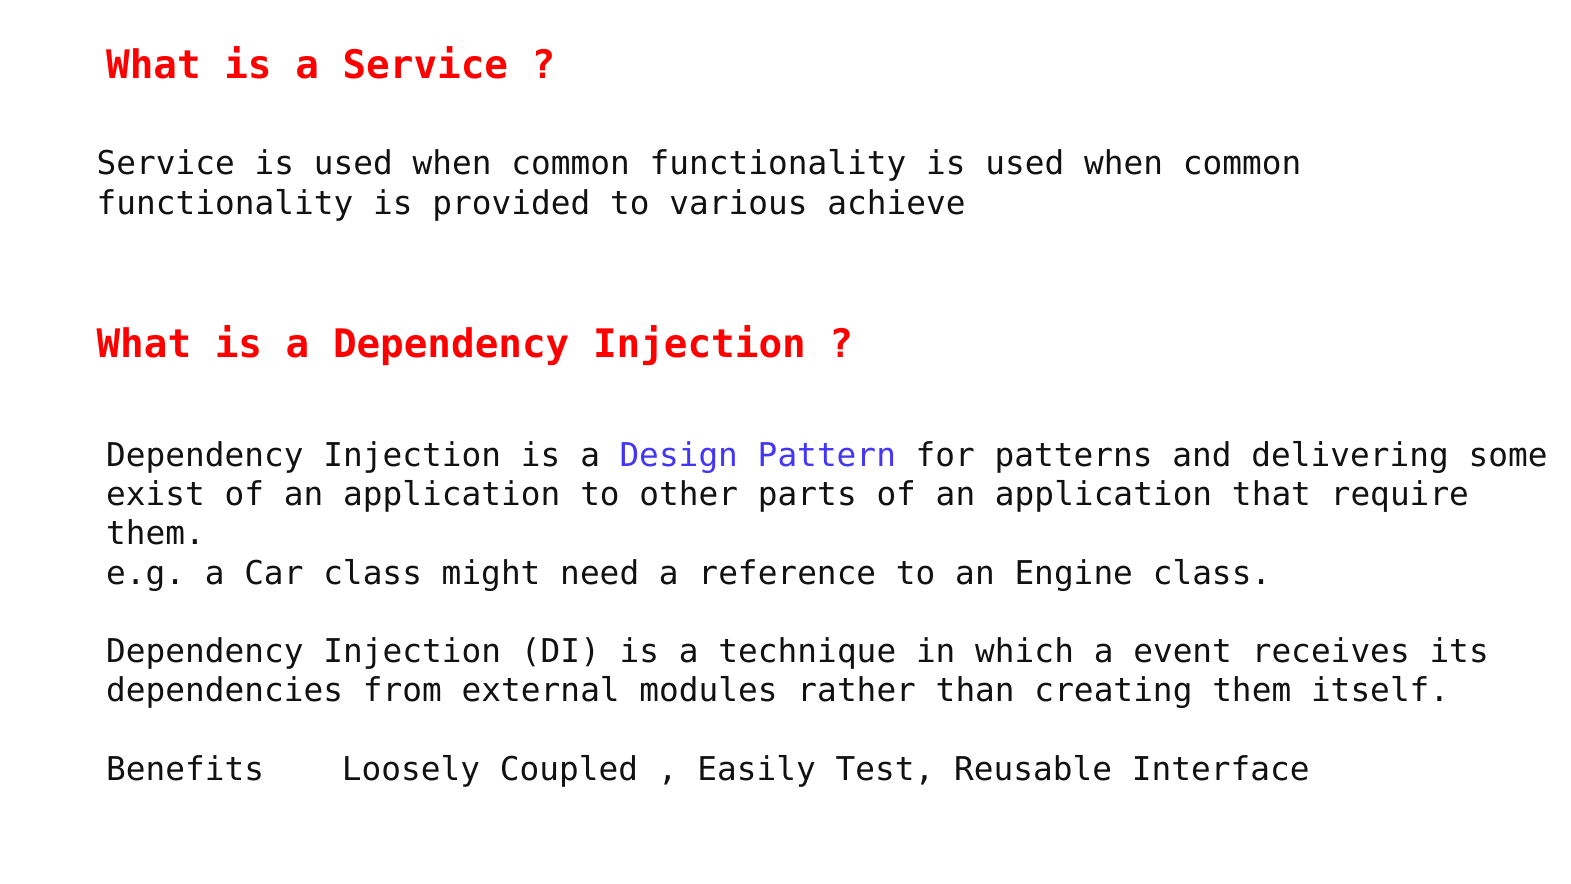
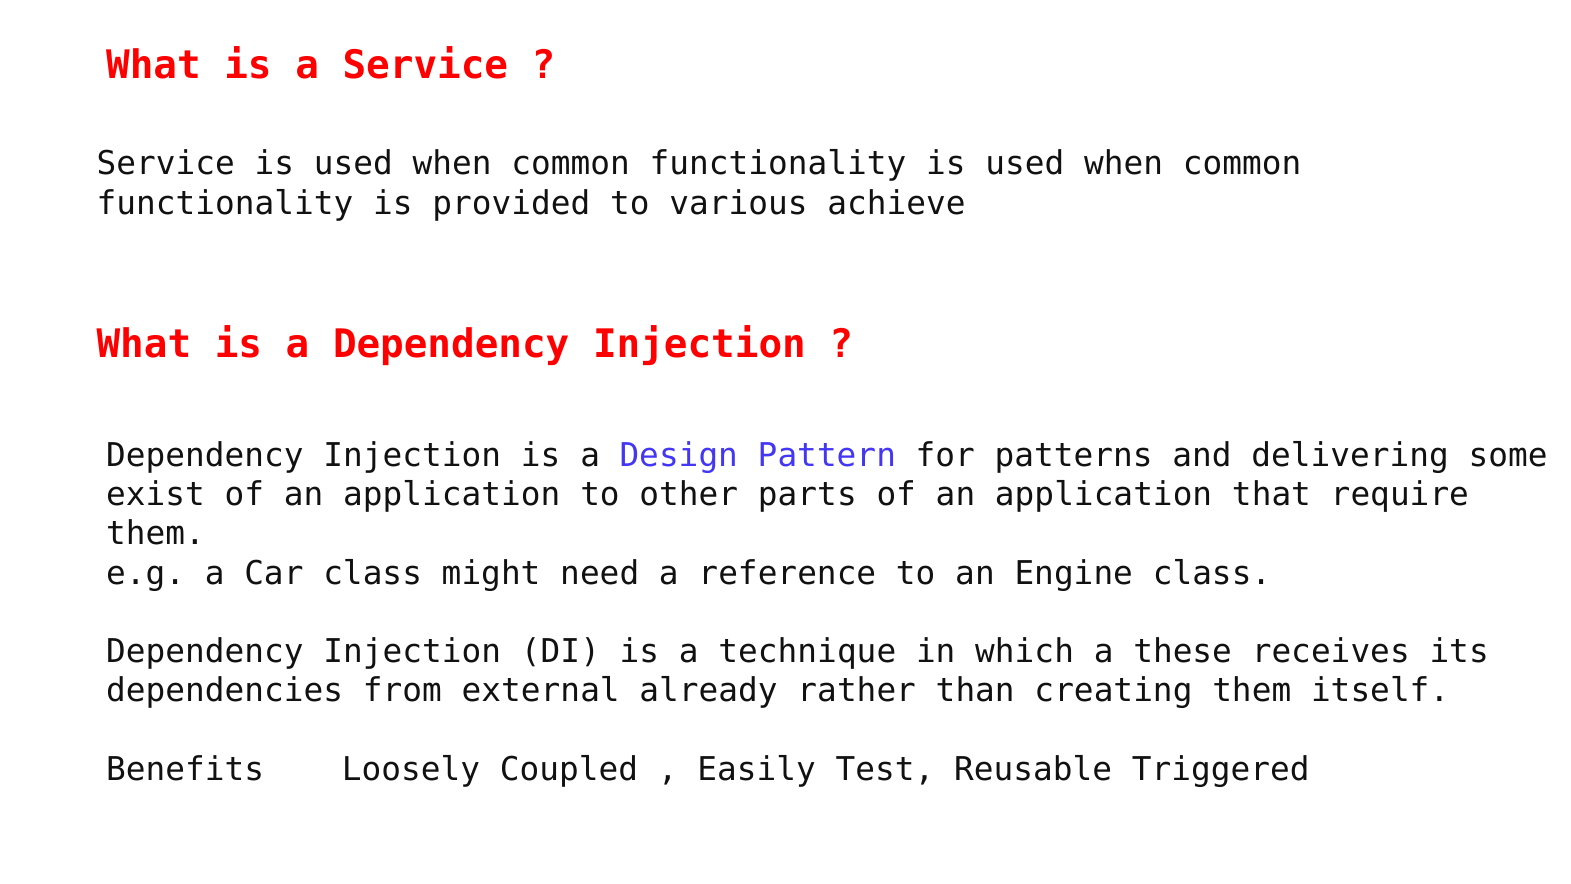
event: event -> these (1183, 652)
modules: modules -> already (708, 691)
Interface: Interface -> Triggered (1221, 769)
